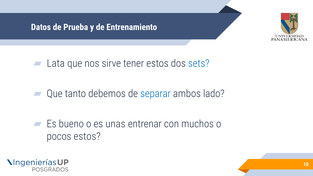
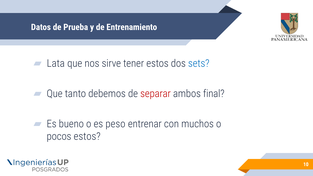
separar colour: blue -> red (156, 94)
lado: lado -> final (214, 94)
unas: unas -> peso (115, 124)
